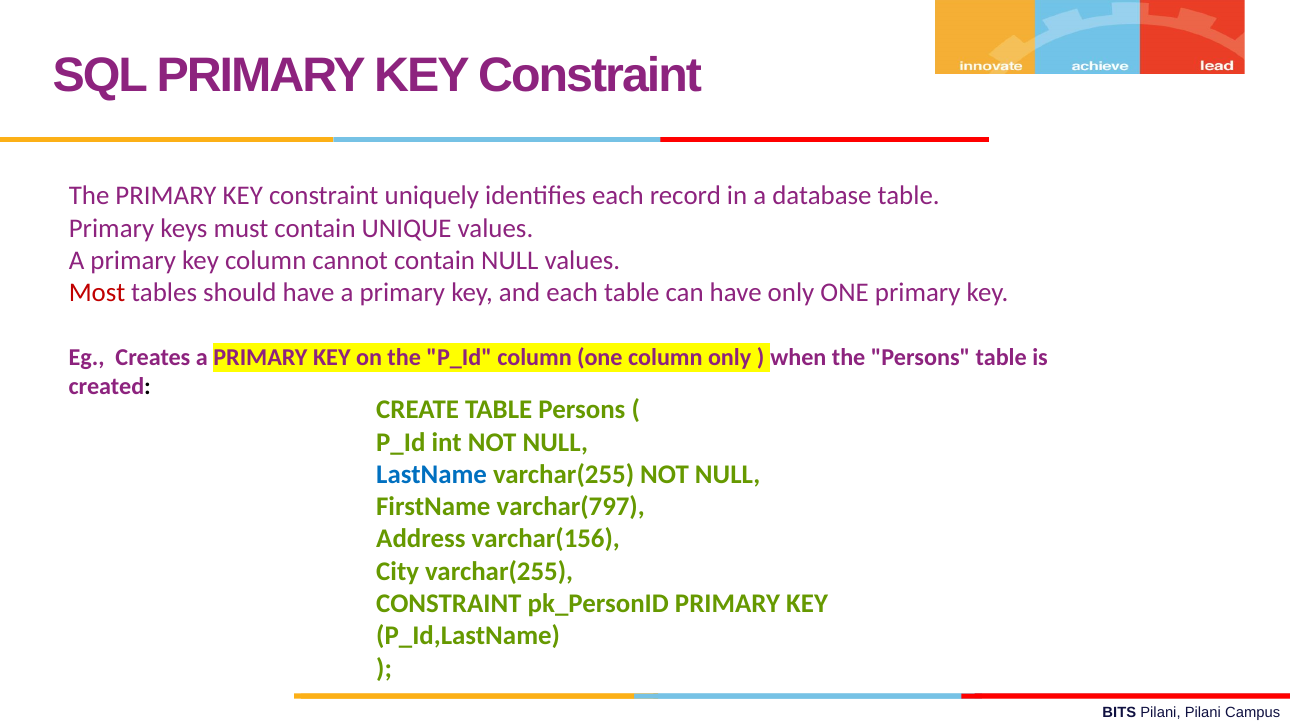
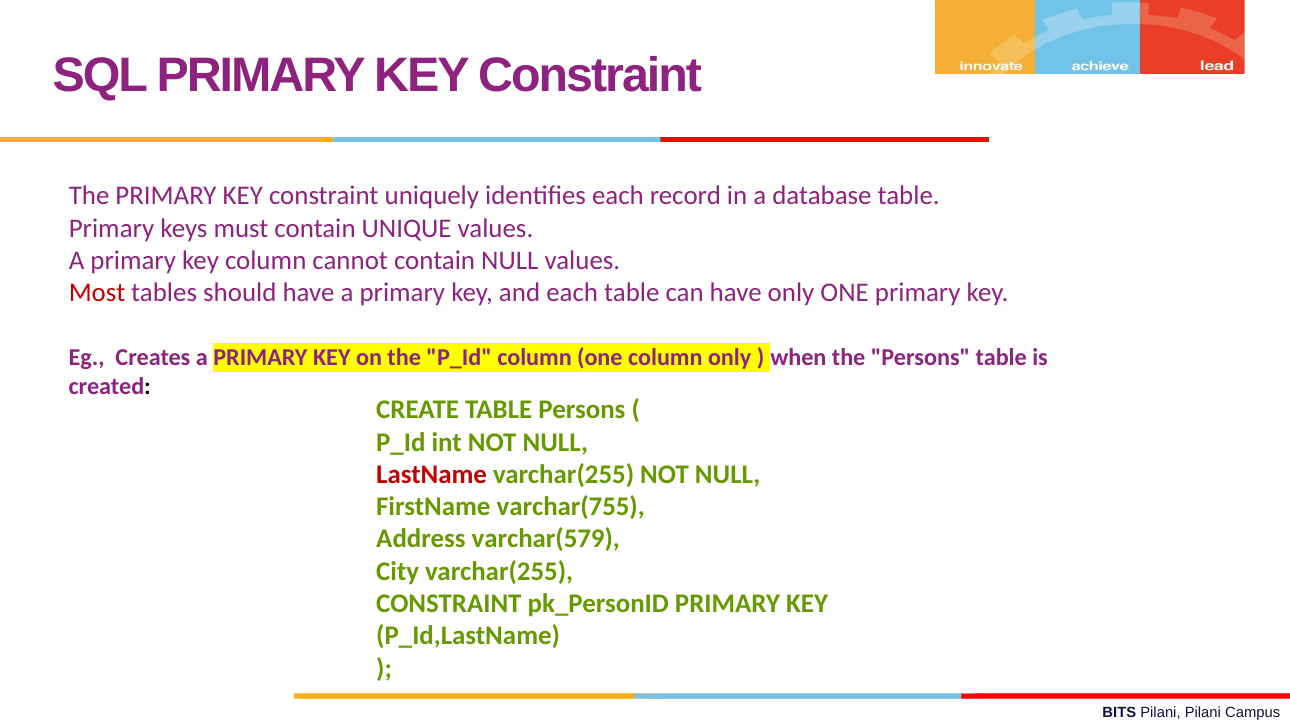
LastName colour: blue -> red (432, 474)
varchar(797: varchar(797 -> varchar(755 (571, 507)
varchar(156: varchar(156 -> varchar(579 (546, 539)
